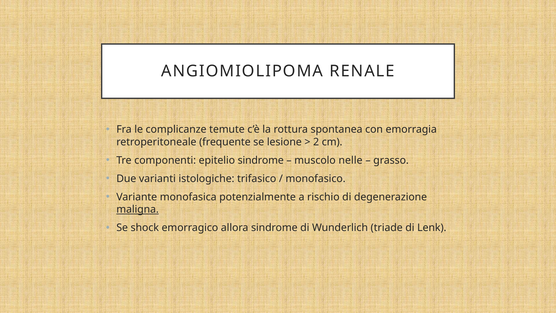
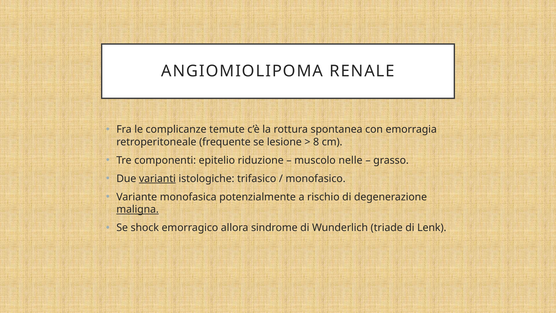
2: 2 -> 8 (316, 142)
epitelio sindrome: sindrome -> riduzione (261, 160)
varianti underline: none -> present (157, 178)
